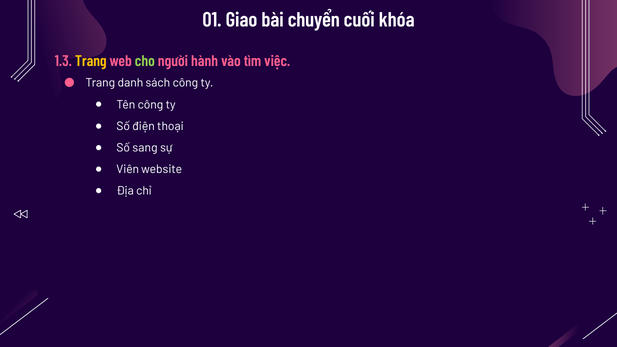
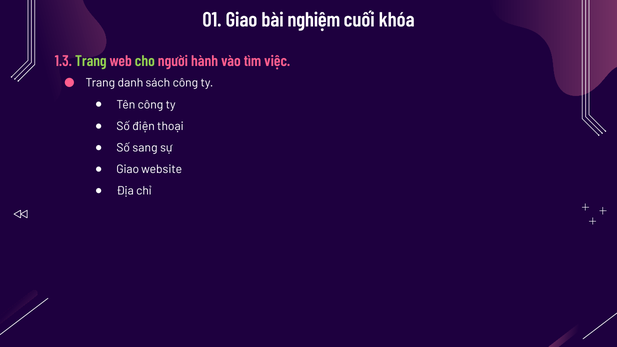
chuyển: chuyển -> nghiệm (314, 20)
Trang colour: yellow -> light green (91, 61)
Viên: Viên -> Giao (128, 169)
